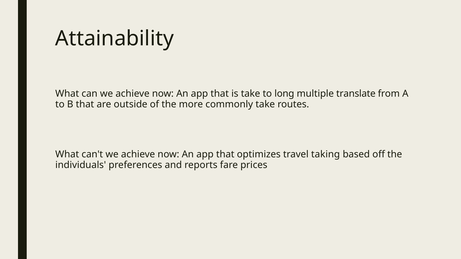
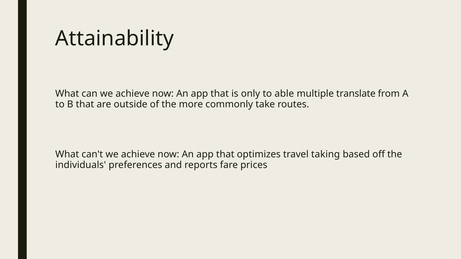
is take: take -> only (251, 94)
long: long -> able (284, 94)
